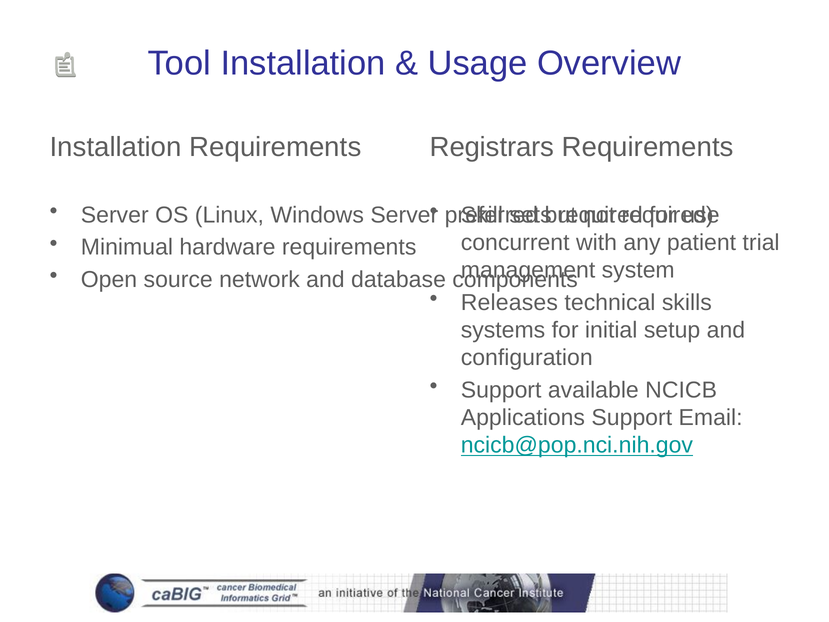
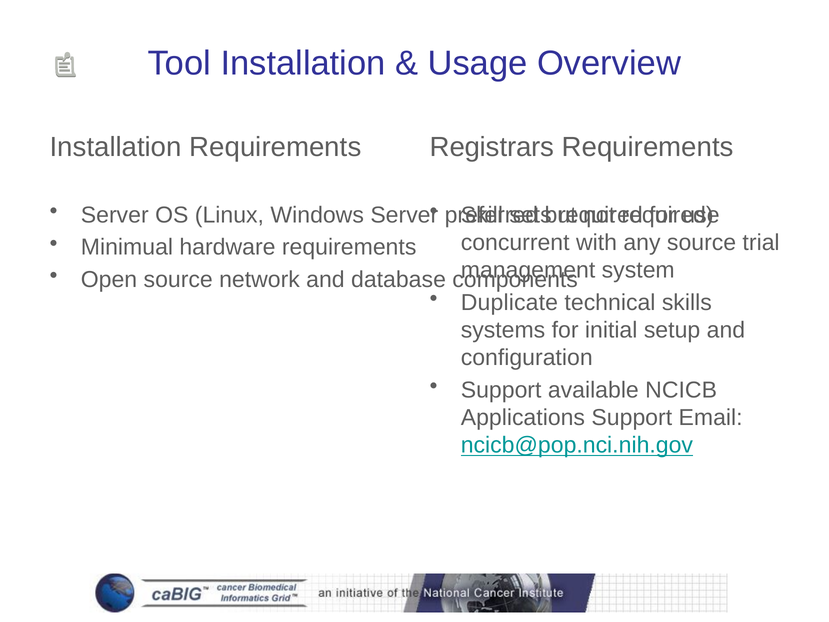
any patient: patient -> source (702, 242)
Releases: Releases -> Duplicate (509, 302)
